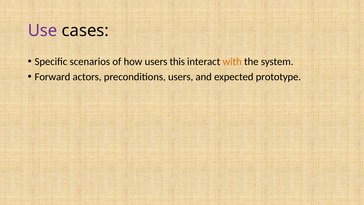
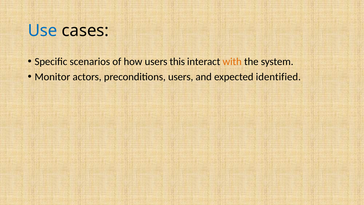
Use colour: purple -> blue (43, 31)
Forward: Forward -> Monitor (52, 77)
prototype: prototype -> identified (278, 77)
